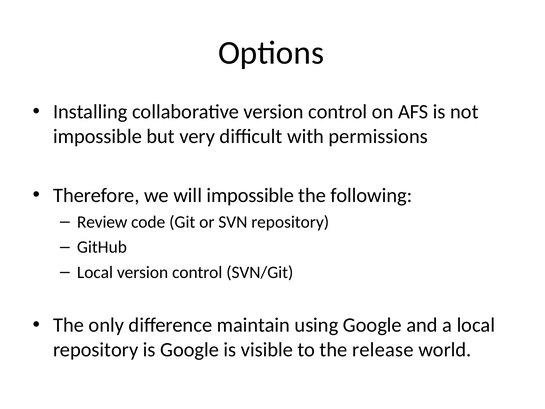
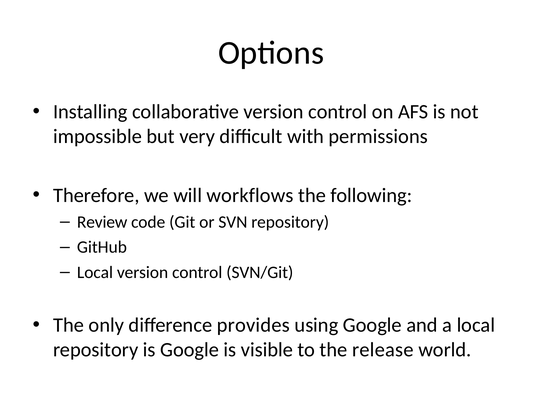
will impossible: impossible -> workflows (250, 195)
maintain: maintain -> provides (253, 325)
